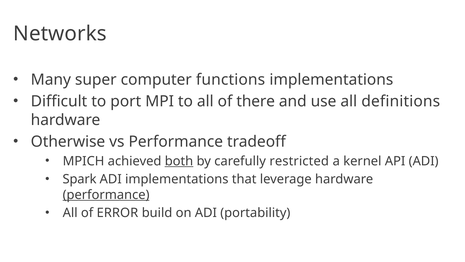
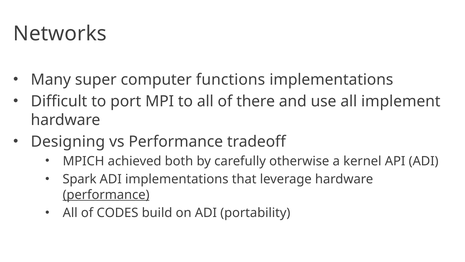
definitions: definitions -> implement (401, 101)
Otherwise: Otherwise -> Designing (68, 141)
both underline: present -> none (179, 161)
restricted: restricted -> otherwise (299, 161)
ERROR: ERROR -> CODES (118, 213)
